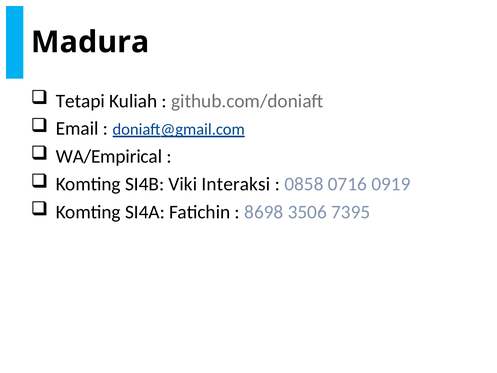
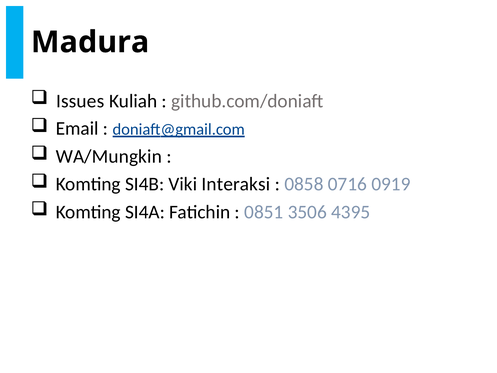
Tetapi: Tetapi -> Issues (80, 101)
WA/Empirical: WA/Empirical -> WA/Mungkin (109, 156)
8698: 8698 -> 0851 (264, 212)
7395: 7395 -> 4395 (351, 212)
